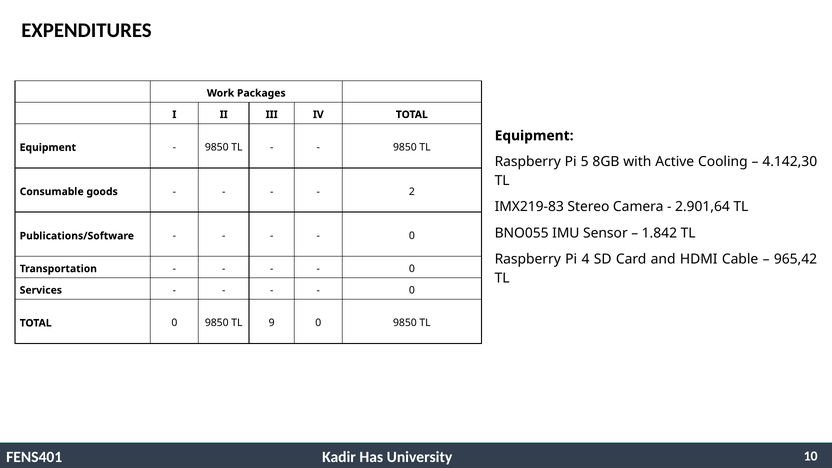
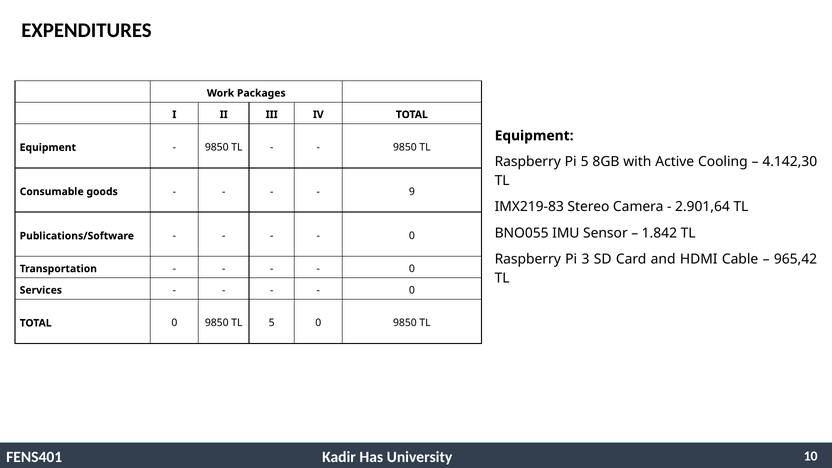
2: 2 -> 9 (412, 192)
4: 4 -> 3 (586, 259)
TL 9: 9 -> 5 (272, 323)
